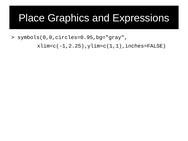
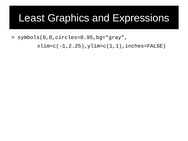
Place: Place -> Least (32, 18)
